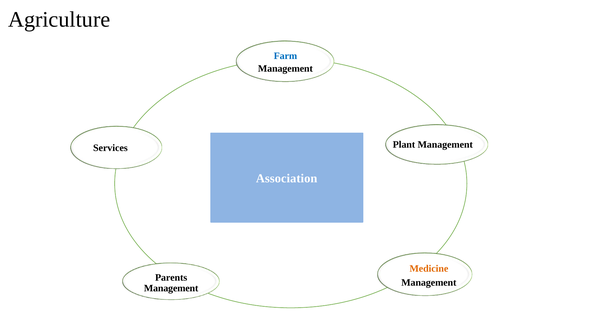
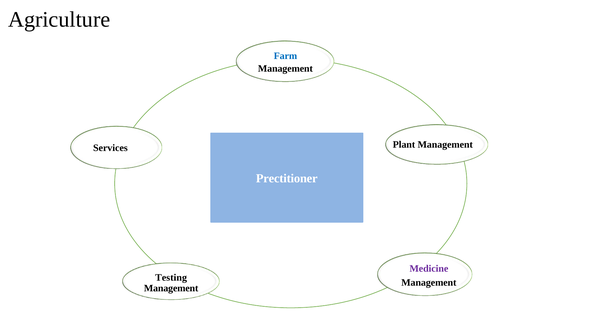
Association: Association -> Prectitioner (287, 178)
Medicine colour: orange -> purple (429, 268)
Parents: Parents -> Testing (171, 277)
